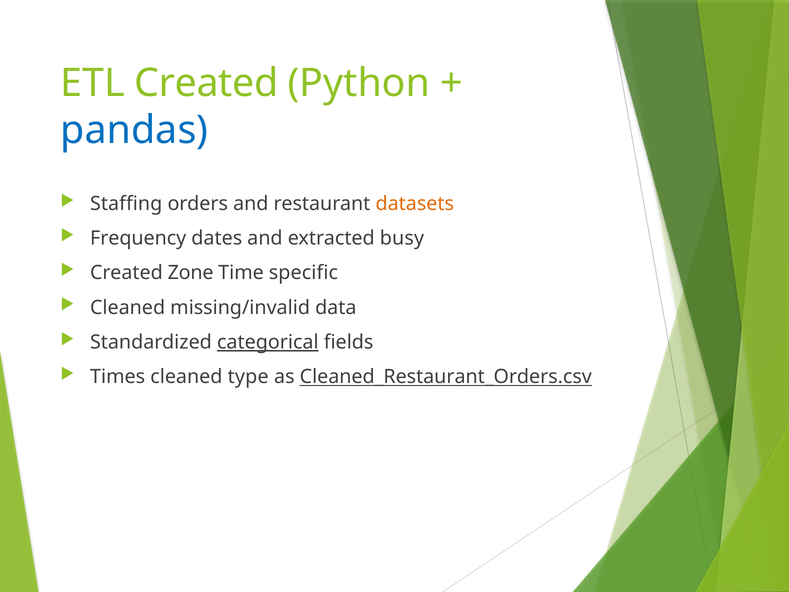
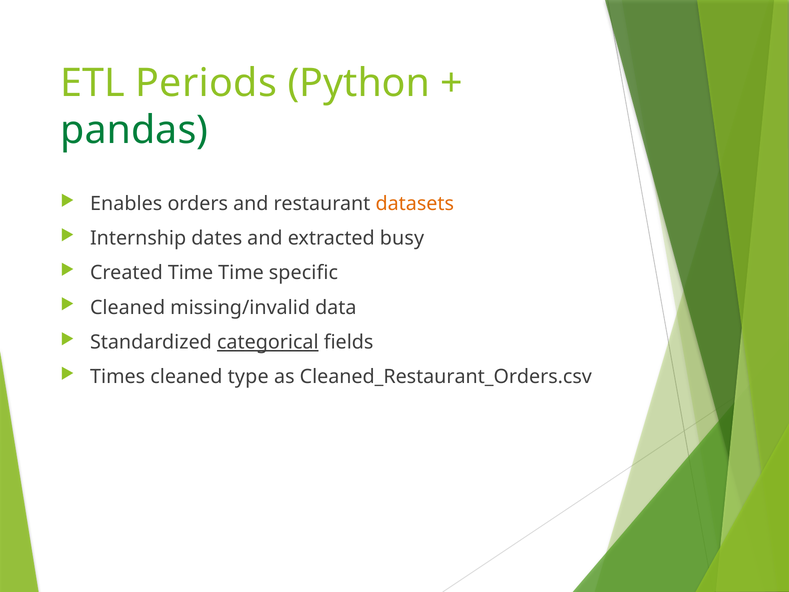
ETL Created: Created -> Periods (206, 83)
pandas colour: blue -> green (134, 130)
Staffing: Staffing -> Enables (126, 204)
Frequency: Frequency -> Internship (138, 238)
Created Zone: Zone -> Time (191, 273)
Cleaned_Restaurant_Orders.csv underline: present -> none (446, 377)
